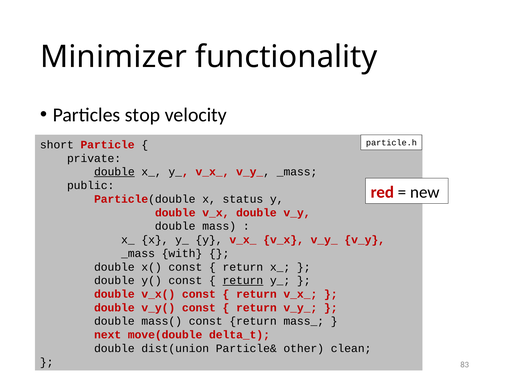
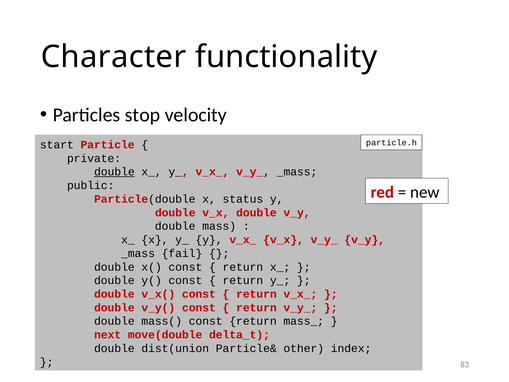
Minimizer: Minimizer -> Character (114, 57)
short: short -> start (57, 145)
with: with -> fail (182, 253)
return underline: present -> none (243, 280)
clean: clean -> index (351, 348)
